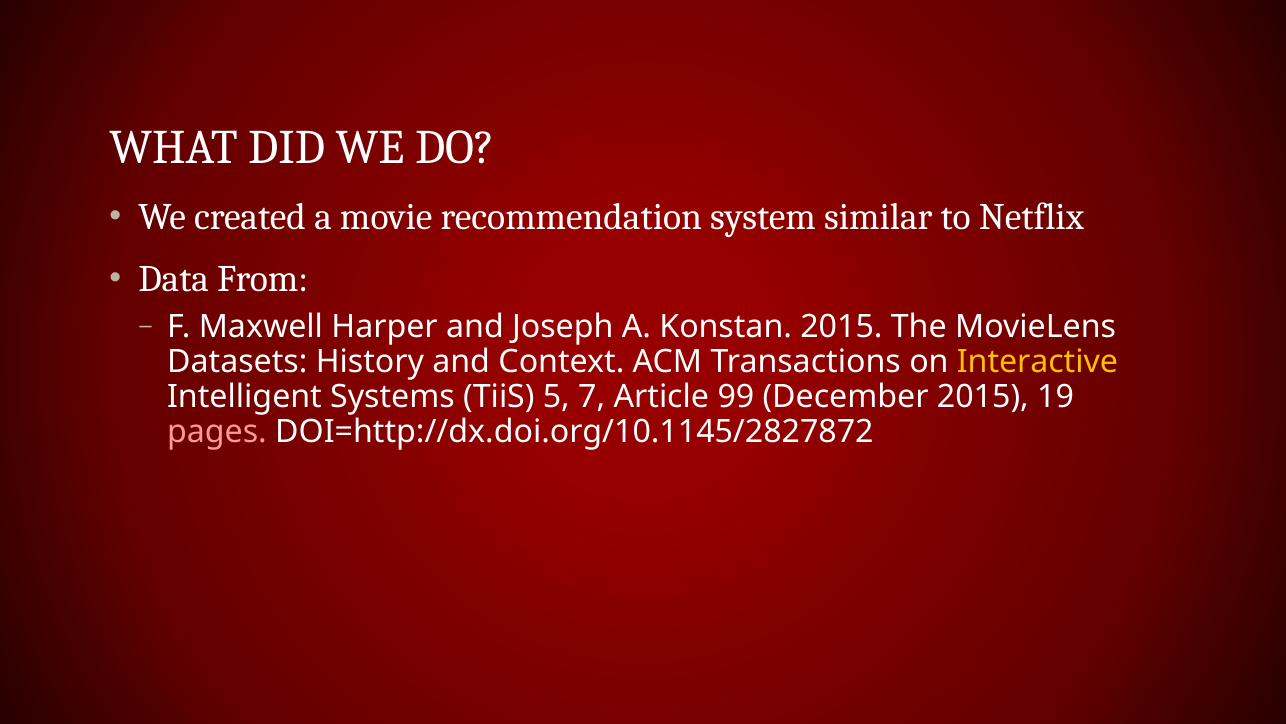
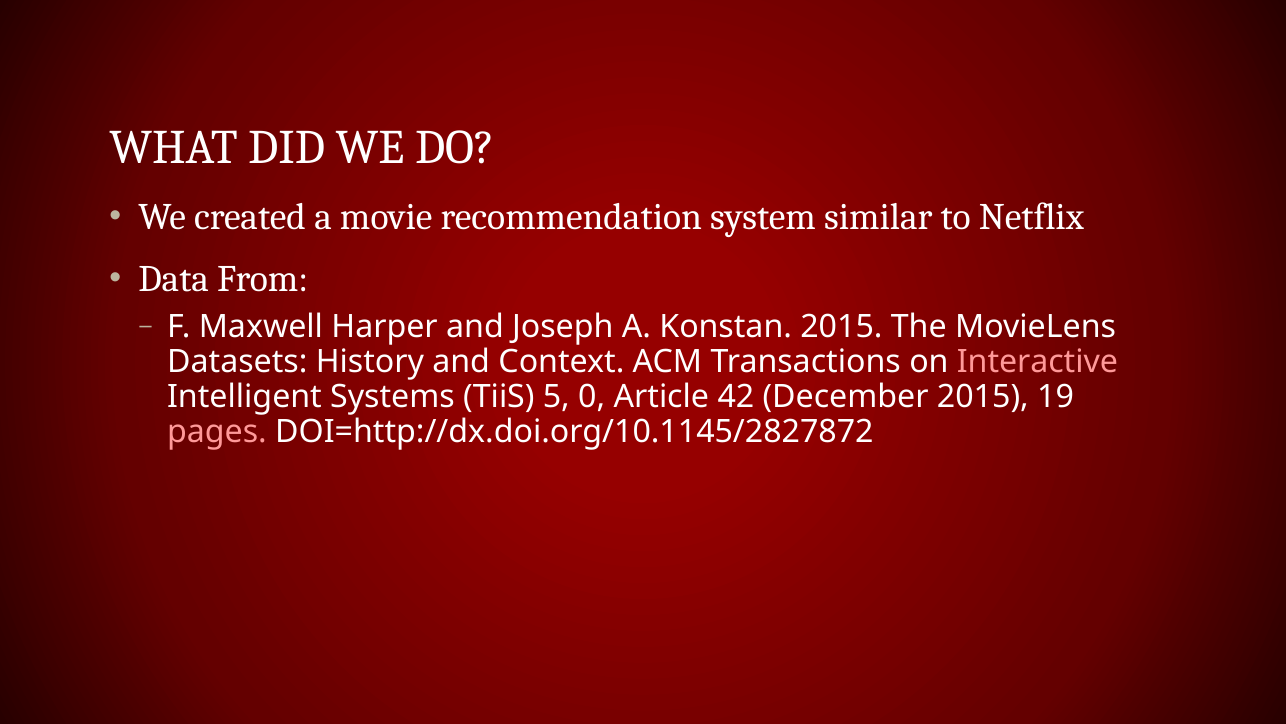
Interactive colour: yellow -> pink (1037, 362)
7: 7 -> 0 (592, 396)
99: 99 -> 42 (736, 396)
